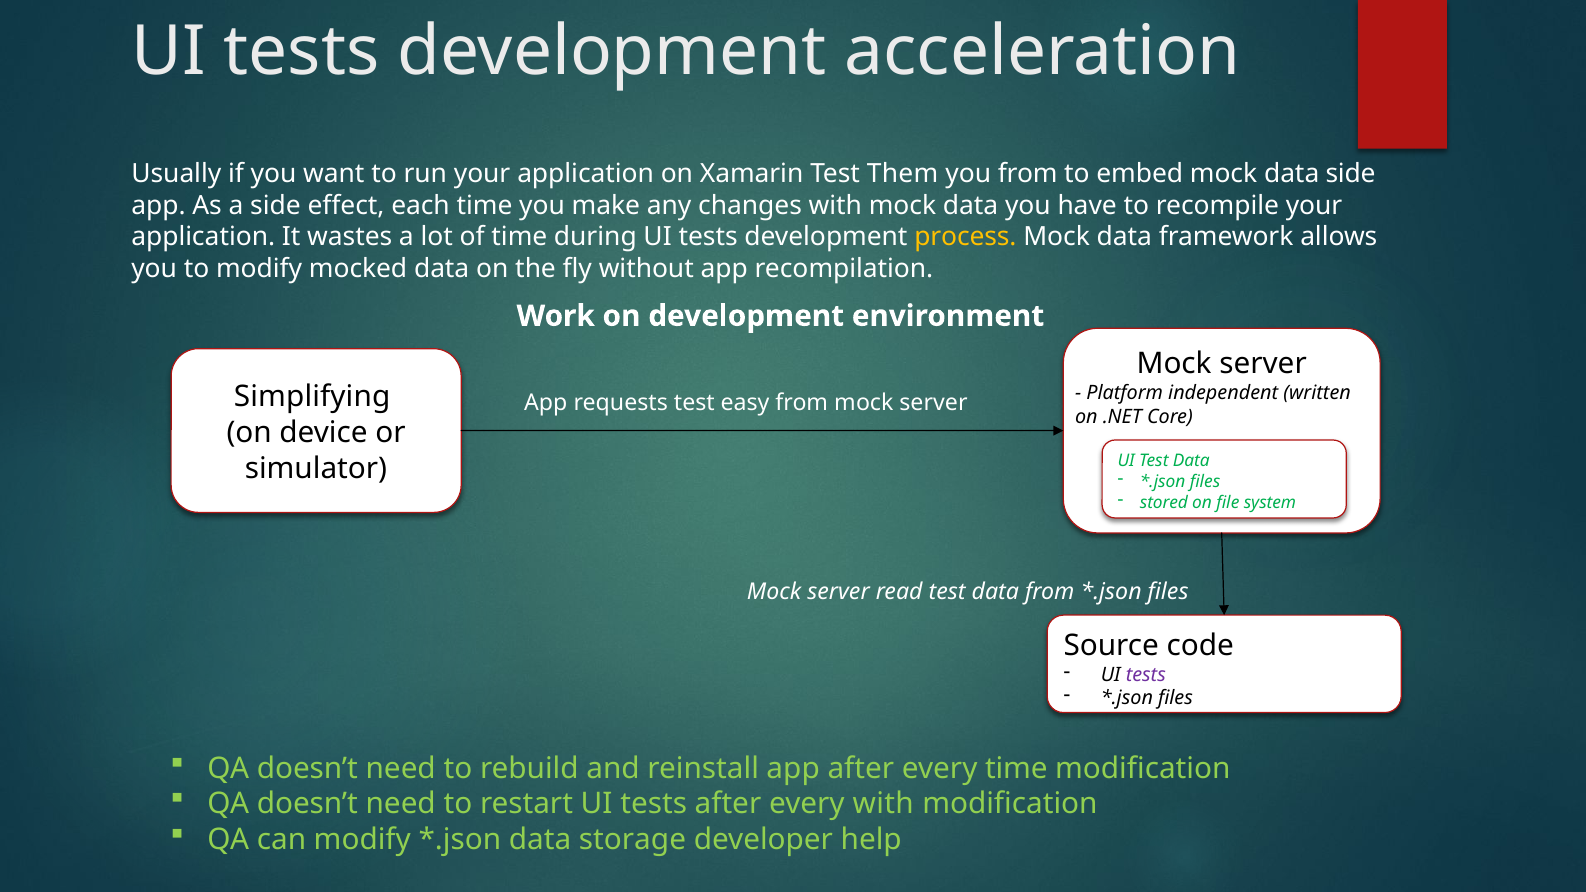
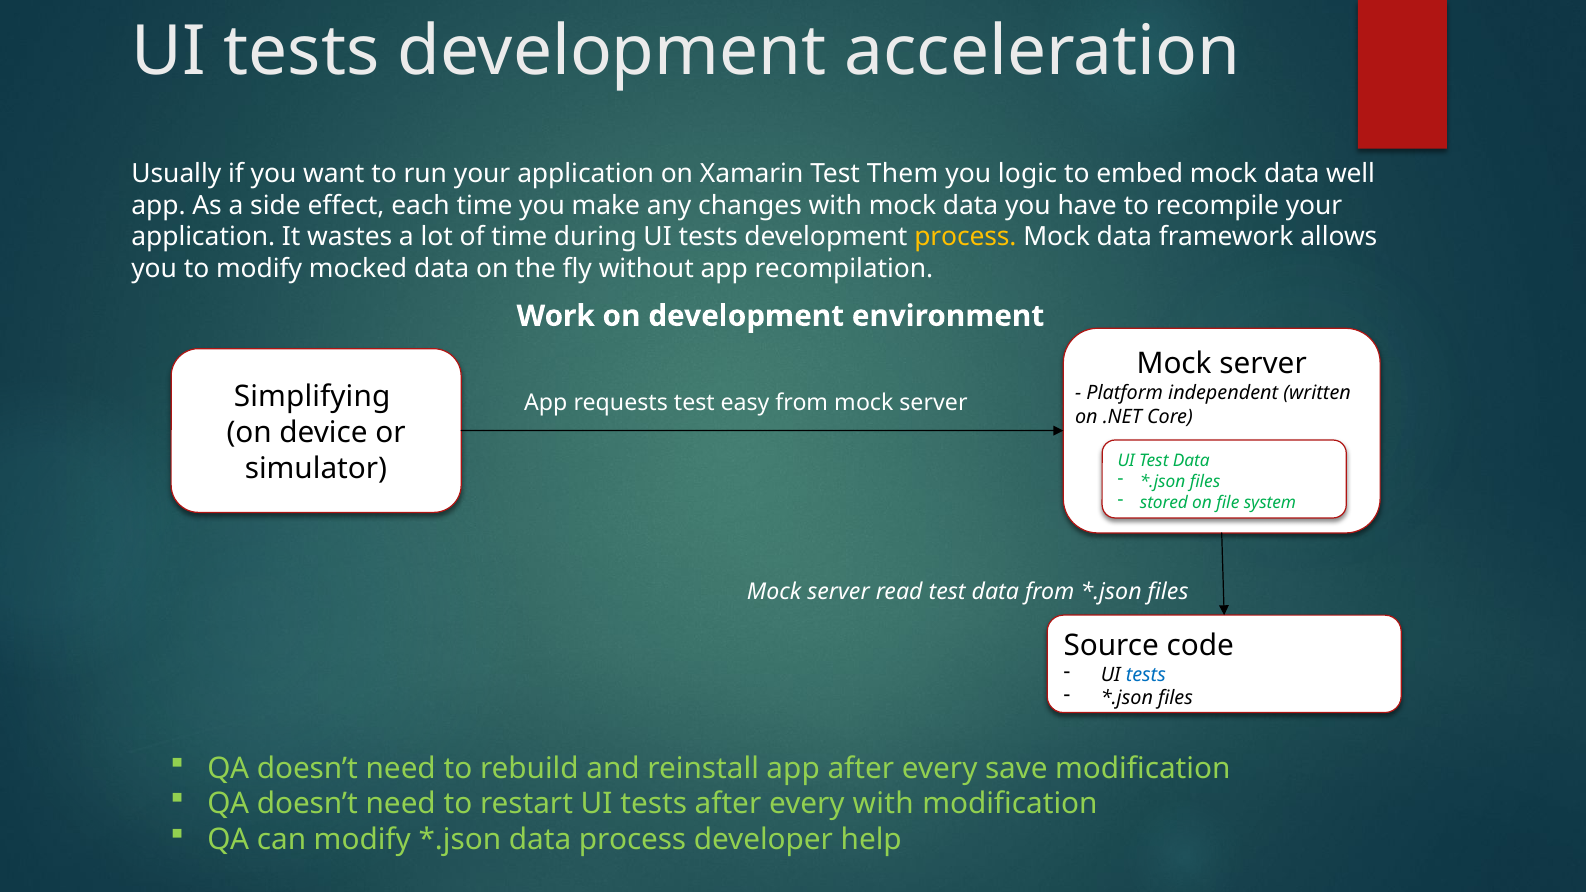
you from: from -> logic (1028, 174)
data side: side -> well (1350, 174)
tests colour: purple -> blue (1146, 675)
every time: time -> save (1016, 768)
data storage: storage -> process (633, 840)
